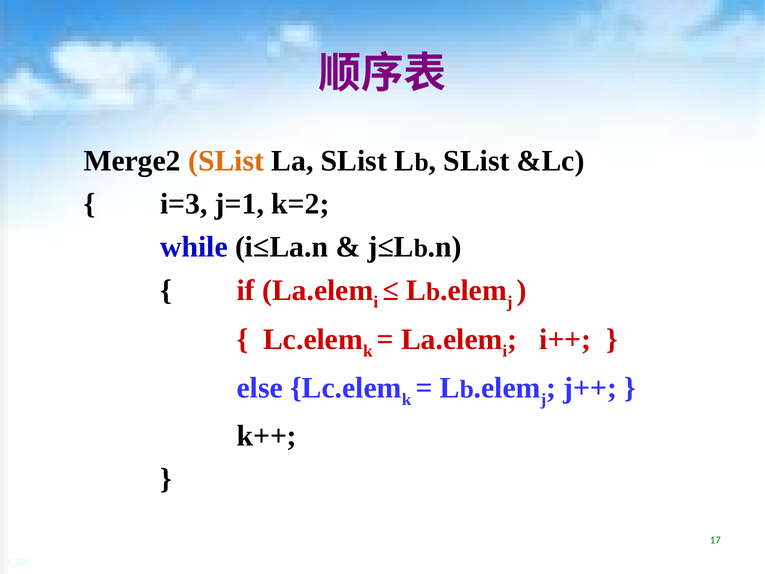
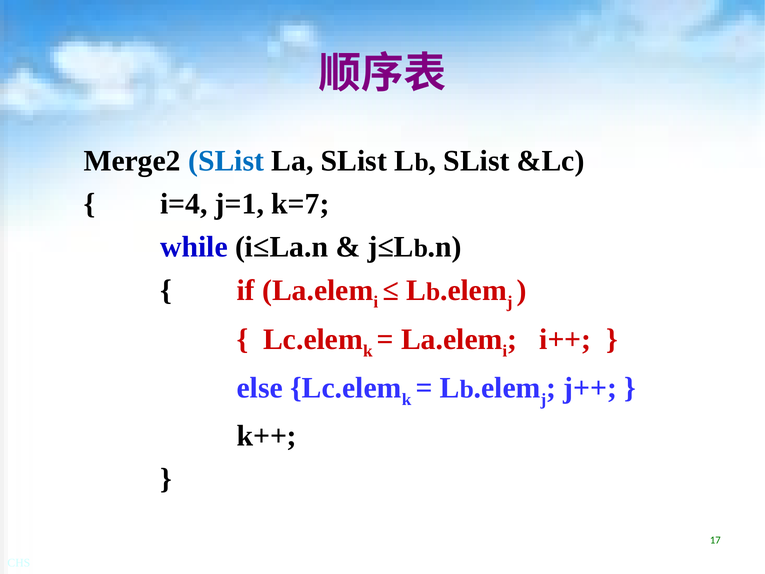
SList colour: orange -> blue (226, 161)
i=3: i=3 -> i=4 (184, 204)
k=2: k=2 -> k=7 (300, 204)
